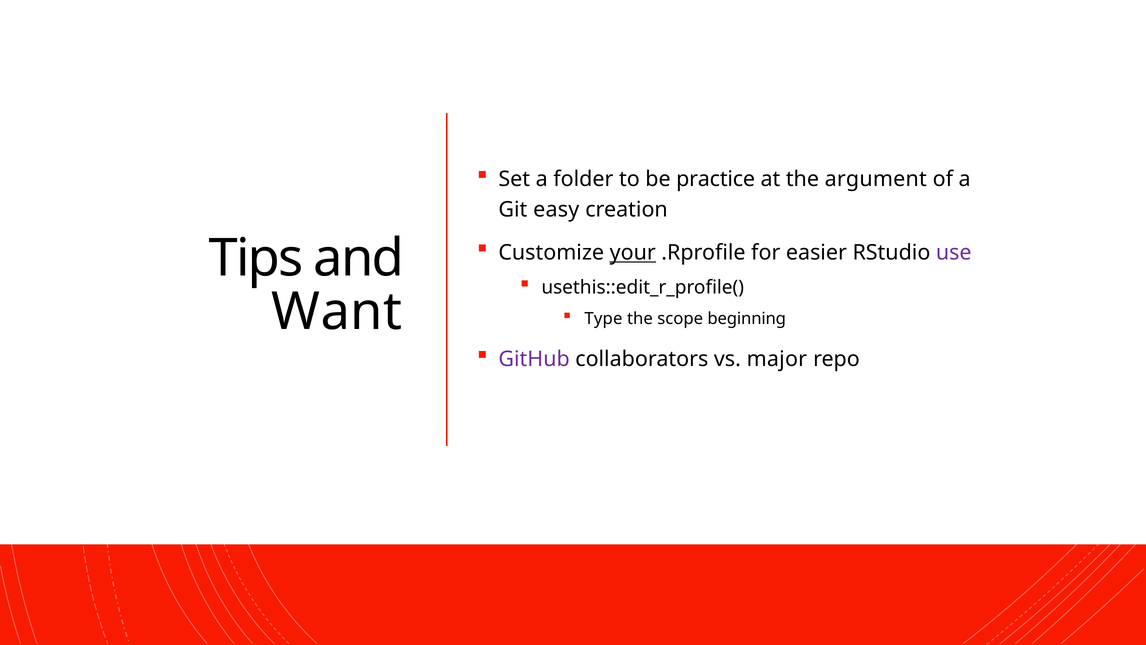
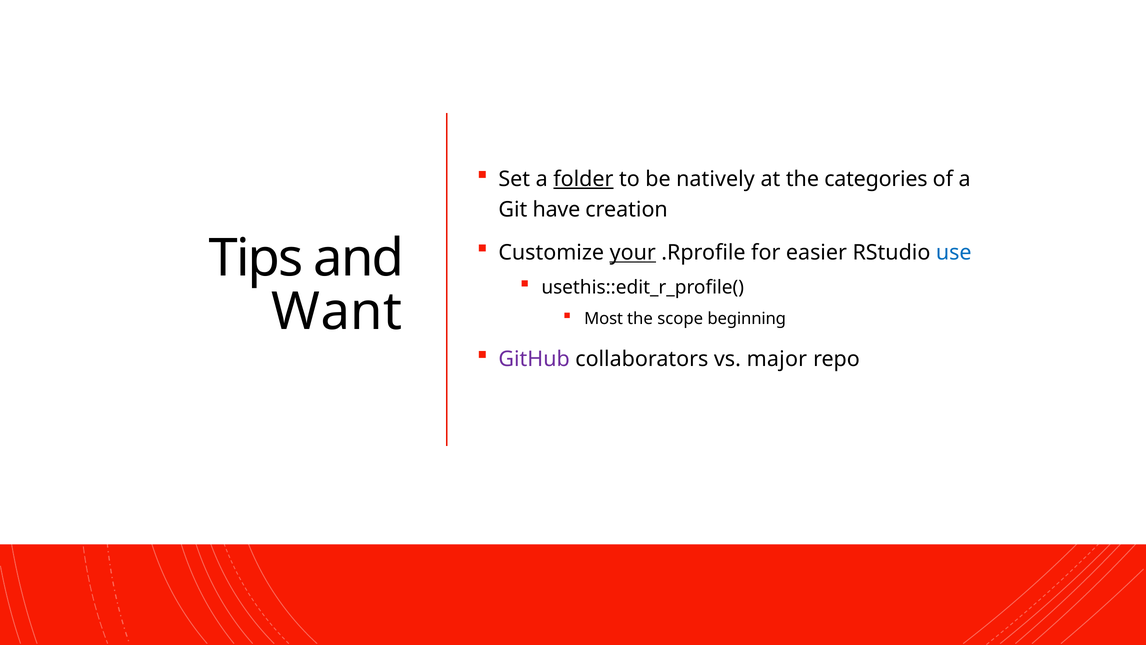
folder underline: none -> present (583, 179)
practice: practice -> natively (715, 179)
argument: argument -> categories (876, 179)
easy: easy -> have (556, 210)
use colour: purple -> blue (954, 253)
Type: Type -> Most (604, 319)
